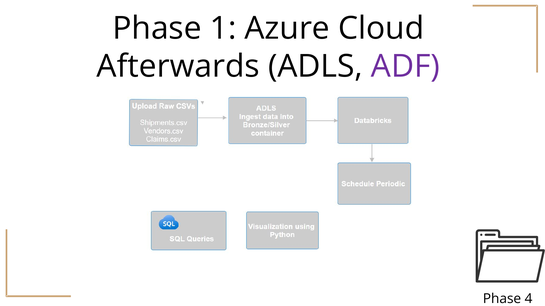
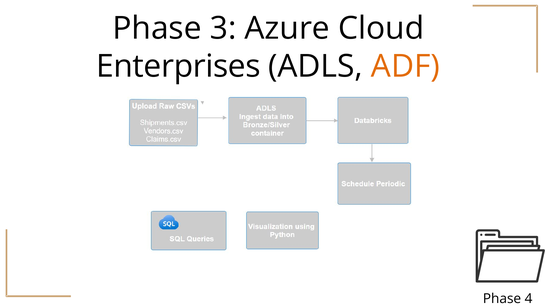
1: 1 -> 3 (223, 28)
Afterwards: Afterwards -> Enterprises (178, 67)
ADF colour: purple -> orange (405, 67)
